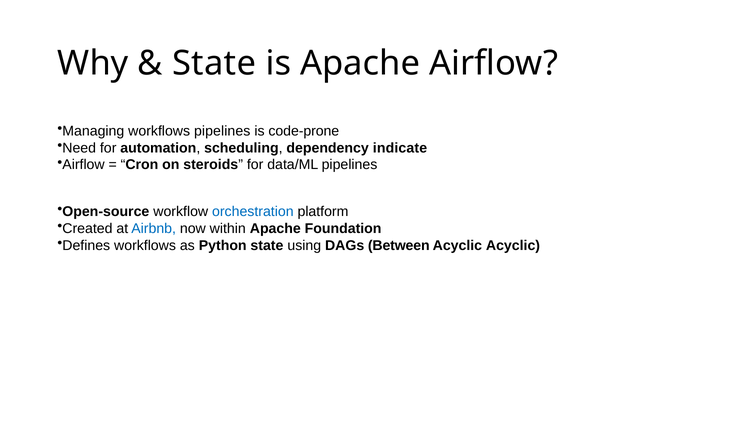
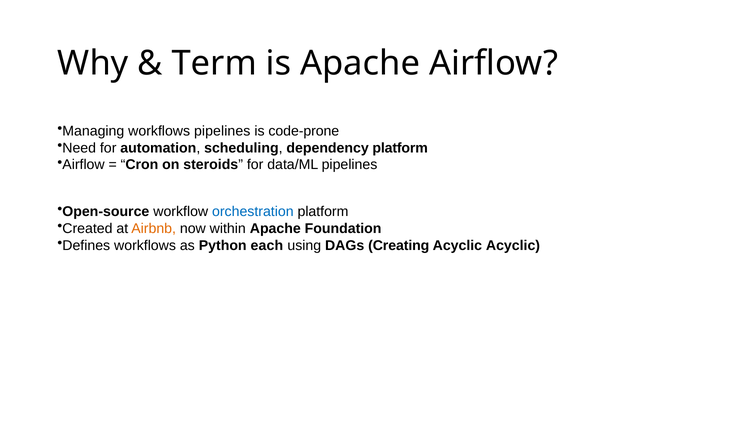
State: State -> Term (214, 63)
dependency indicate: indicate -> platform (400, 148)
Airbnb colour: blue -> orange (154, 229)
Python state: state -> each (267, 246)
Between: Between -> Creating (399, 246)
